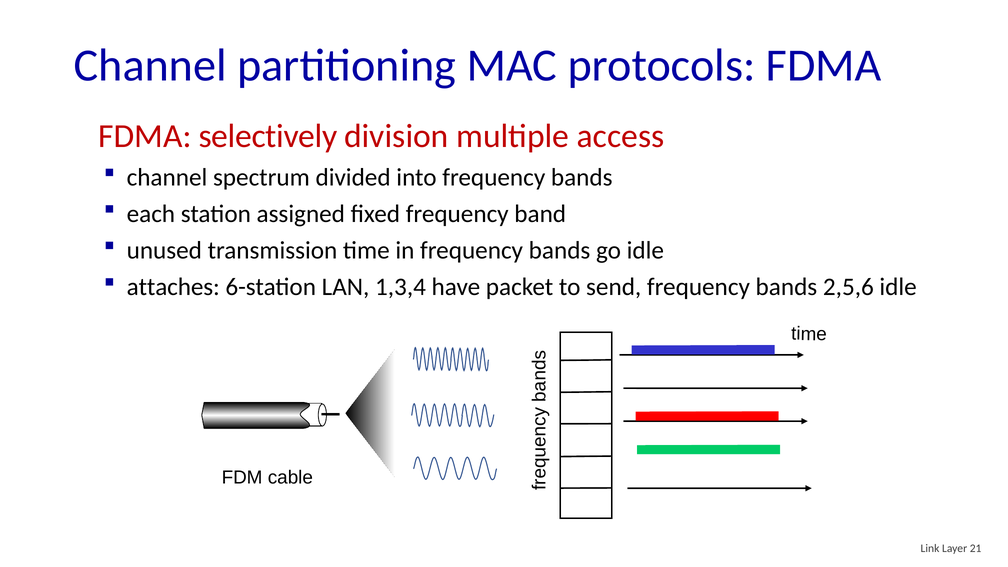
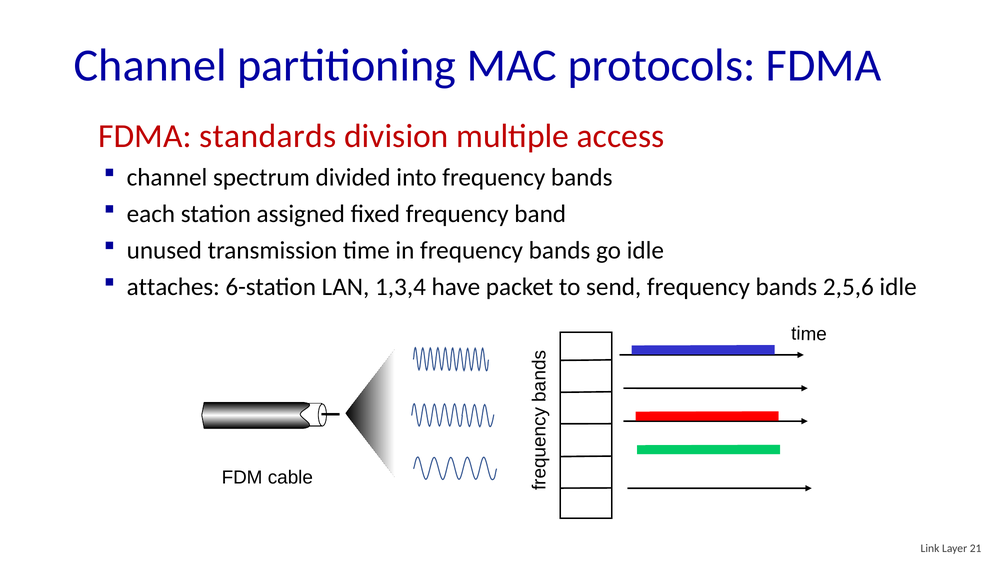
selectively: selectively -> standards (268, 136)
